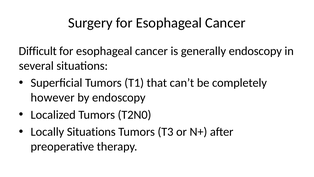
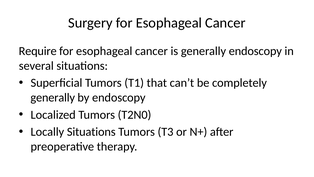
Difficult: Difficult -> Require (38, 51)
however: however -> generally (53, 97)
